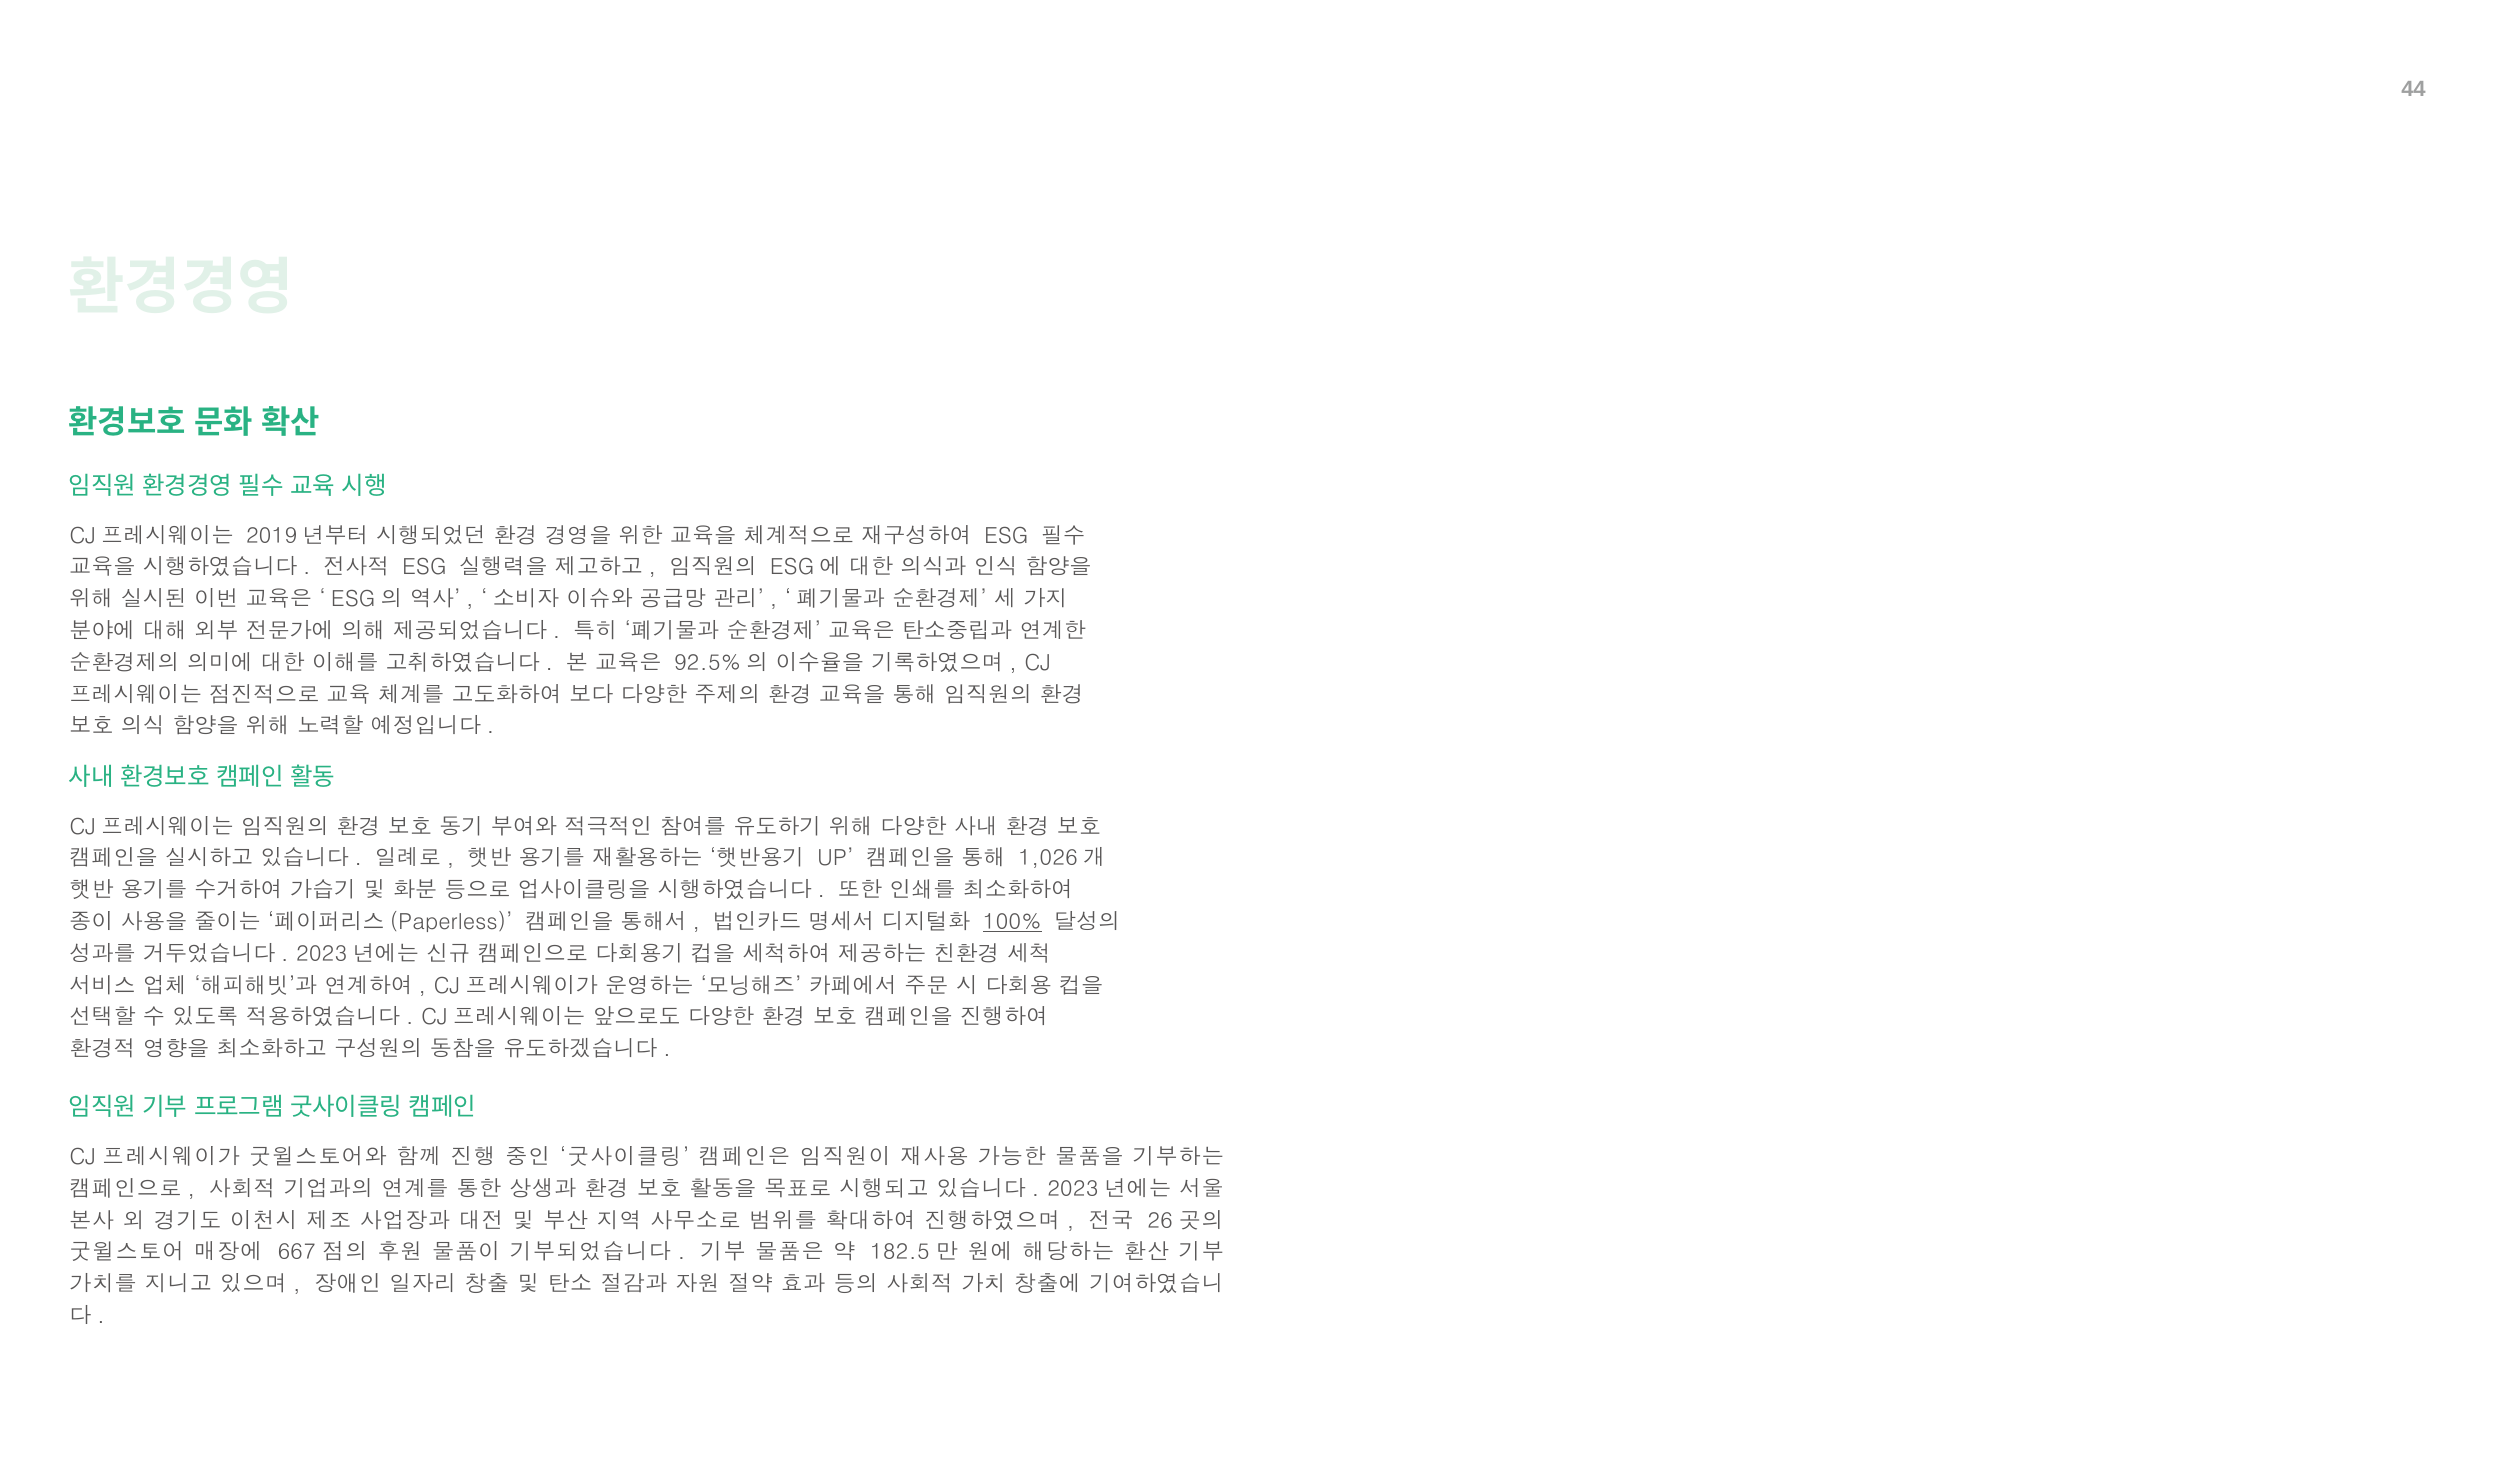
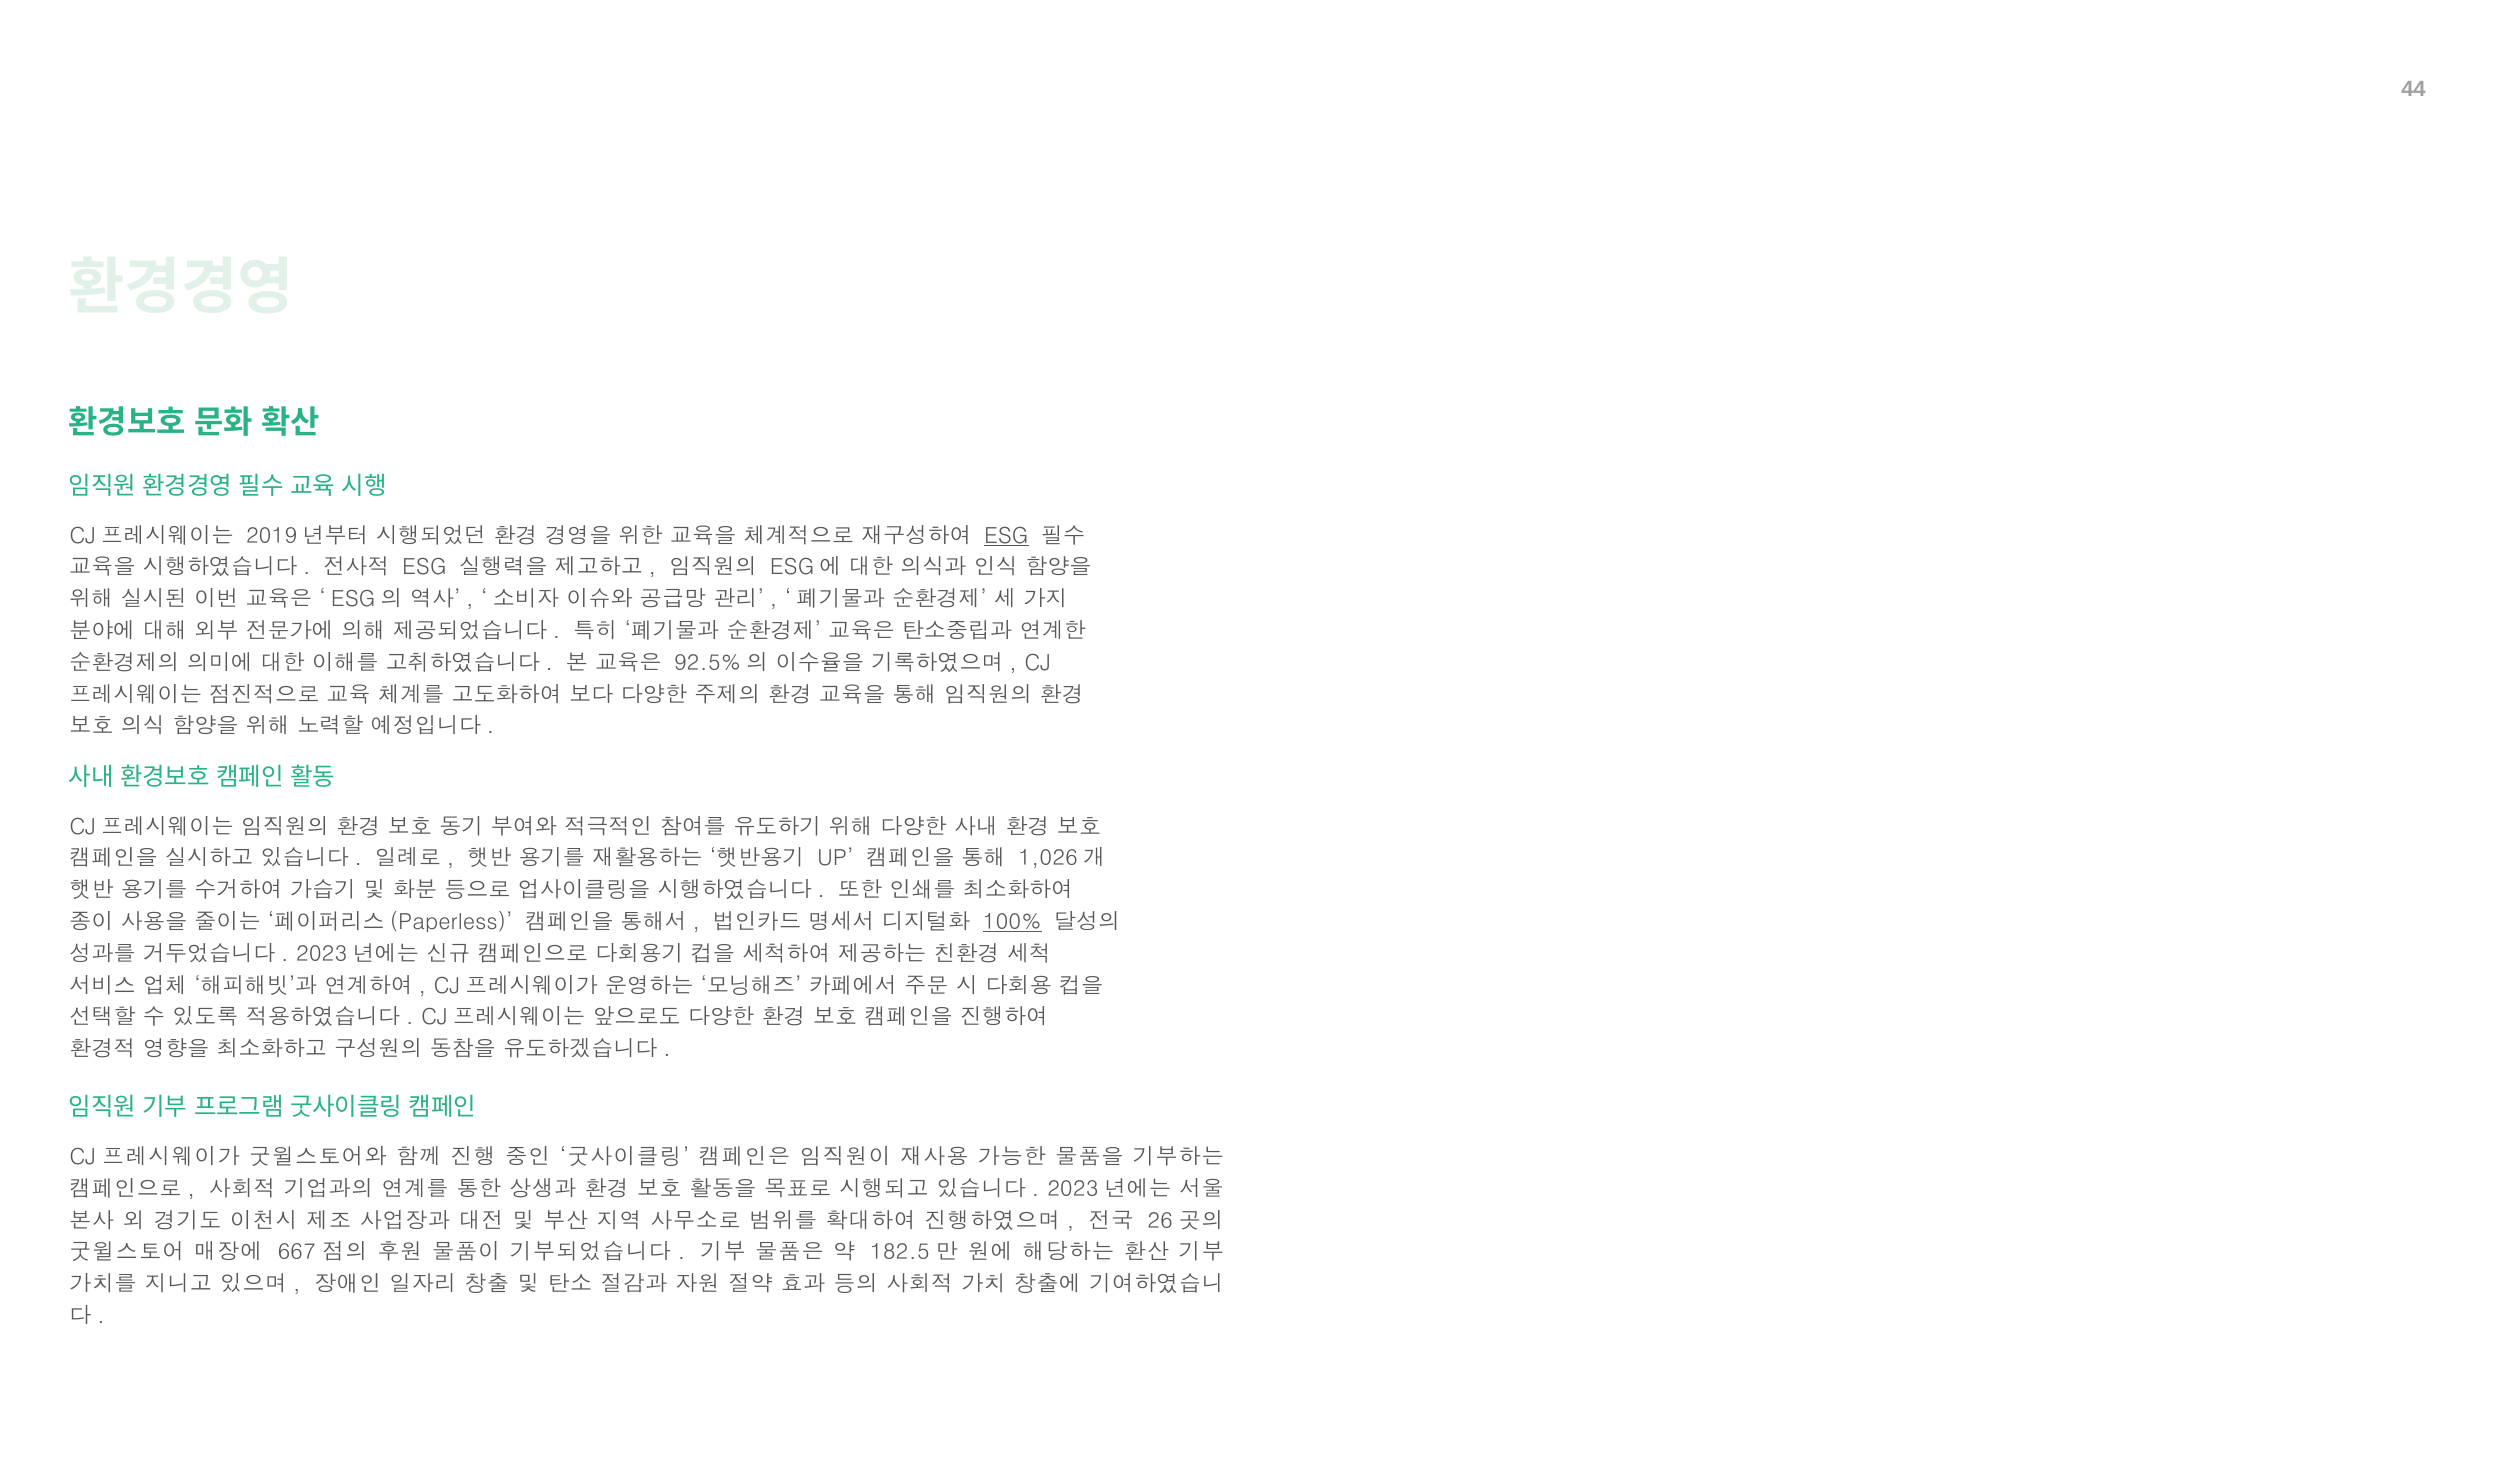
ESG underline: none -> present (1006, 536)
